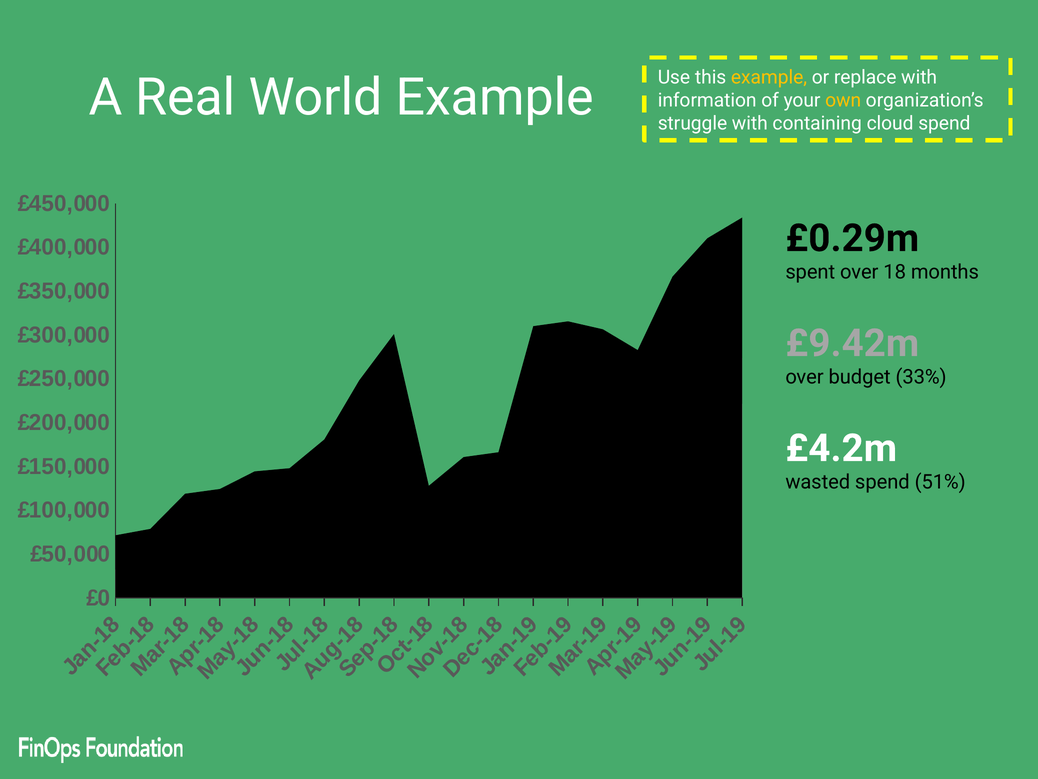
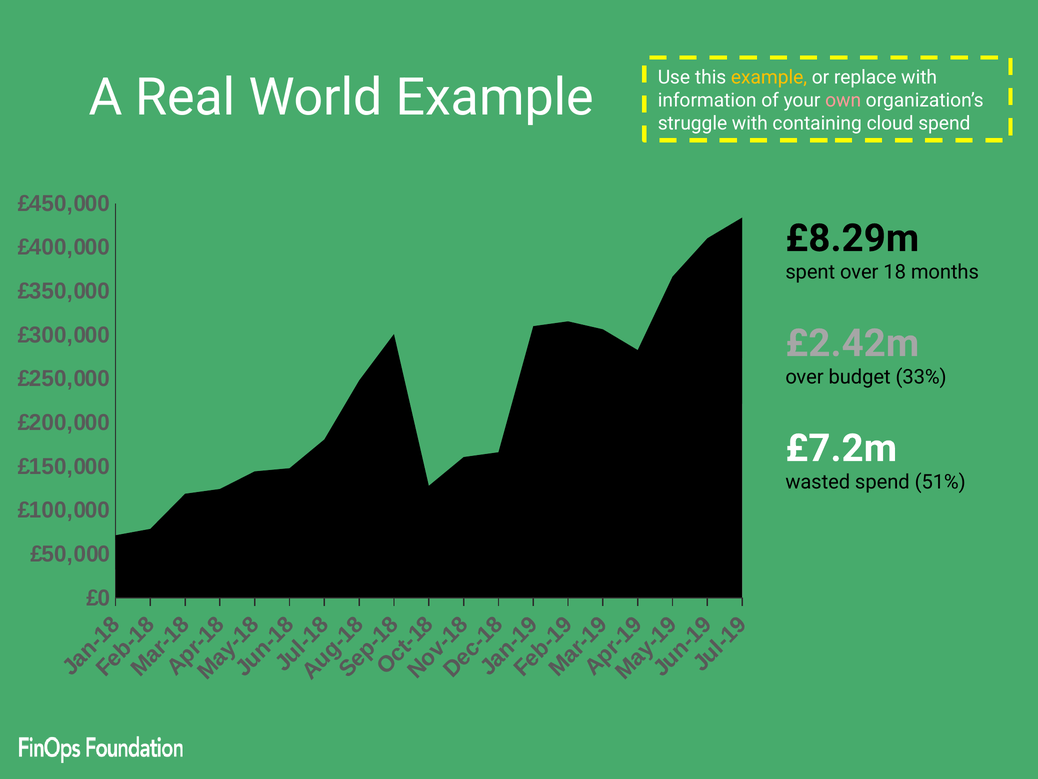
own colour: yellow -> pink (843, 100)
£0.29m: £0.29m -> £8.29m (852, 238)
£9.42m: £9.42m -> £2.42m (852, 343)
£4.2m: £4.2m -> £7.2m (841, 448)
